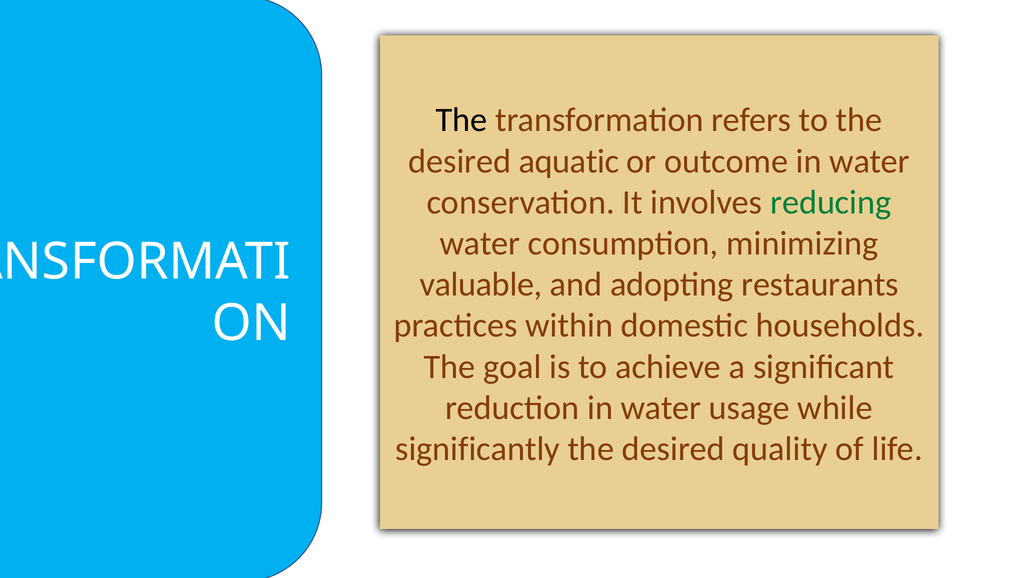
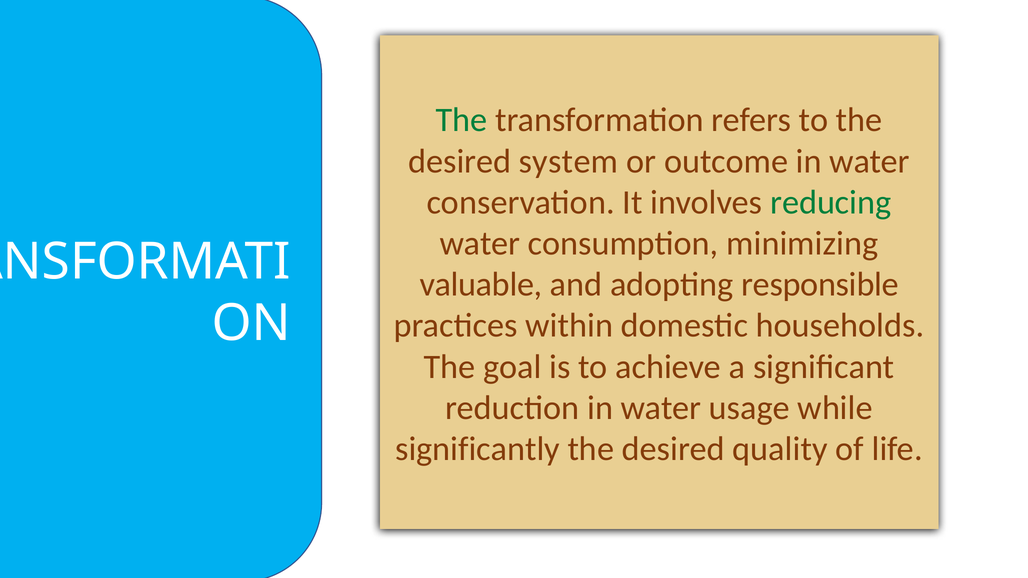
The colour: black -> green (461, 120)
aquatic: aquatic -> system (569, 161)
restaurants: restaurants -> responsible (820, 285)
